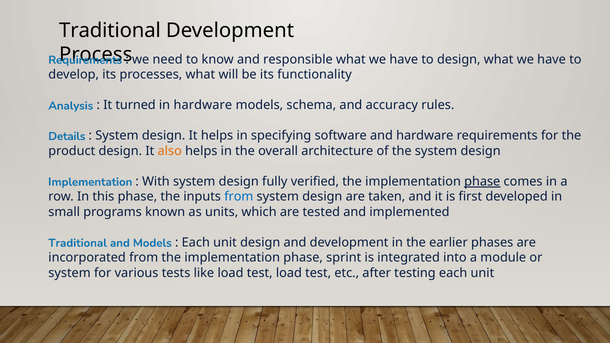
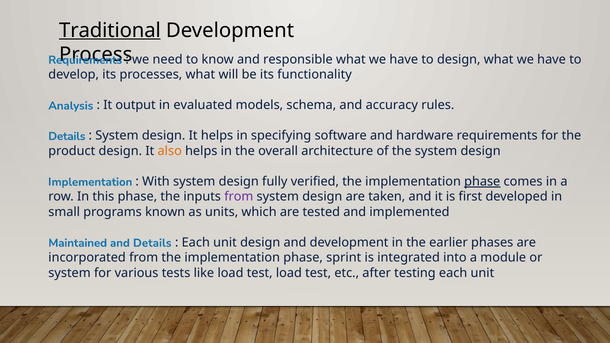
Traditional underline: none -> present (110, 30)
turned: turned -> output (136, 105)
in hardware: hardware -> evaluated (203, 105)
from colour: blue -> purple (239, 197)
Traditional: Traditional -> Maintained (78, 243)
and Models: Models -> Details (152, 243)
